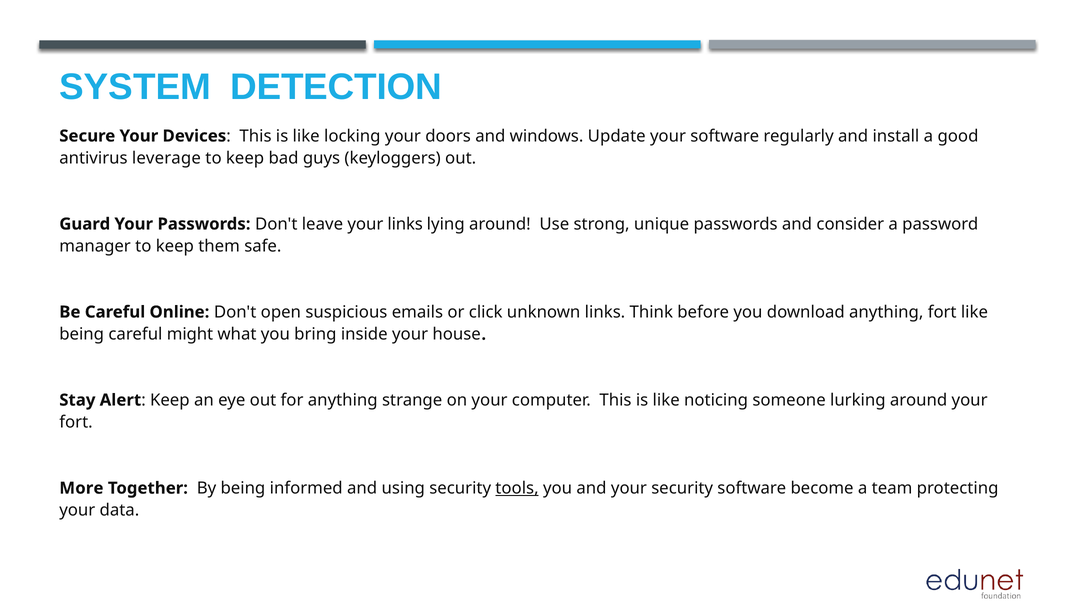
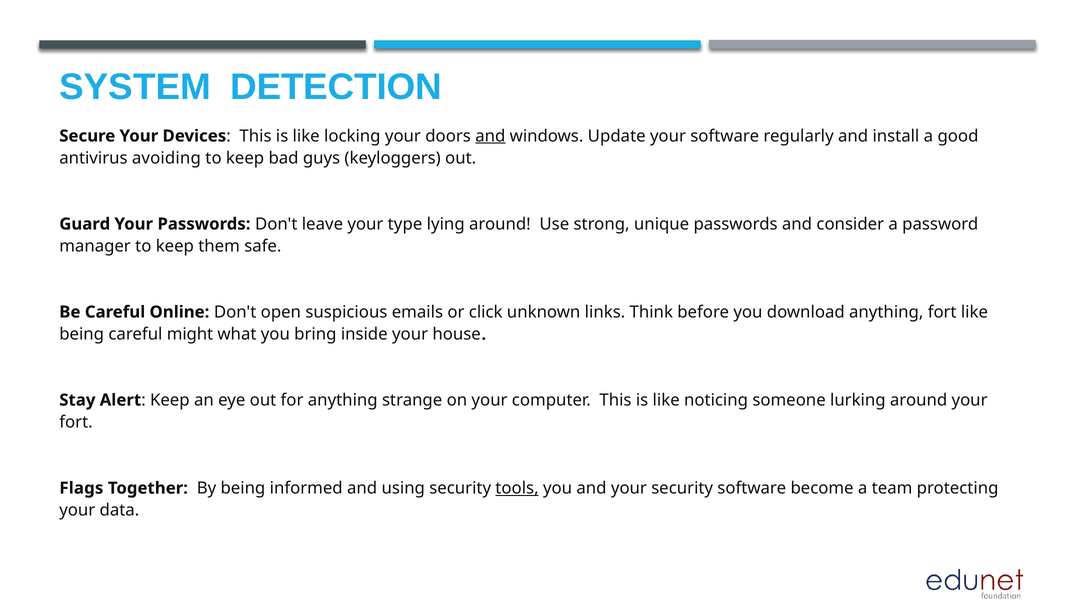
and underline: none -> present (490, 136)
leverage: leverage -> avoiding (166, 158)
your links: links -> type (405, 224)
More: More -> Flags (81, 488)
